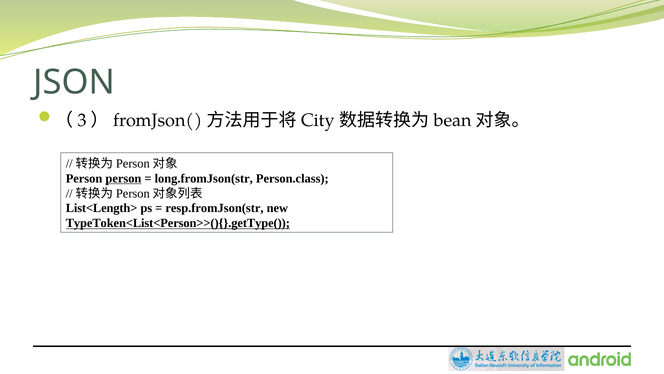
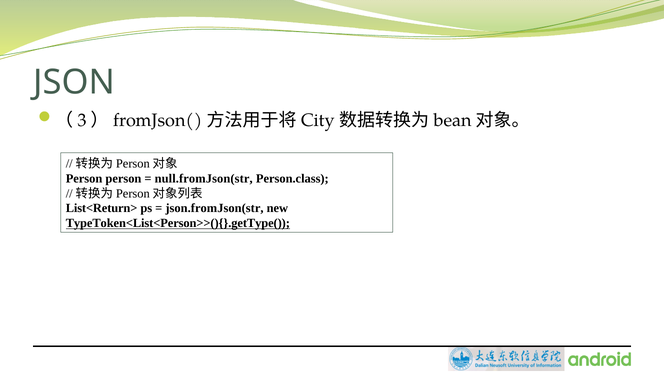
person underline: present -> none (123, 178)
long.fromJson(str: long.fromJson(str -> null.fromJson(str (204, 178)
List<Length>: List<Length> -> List<Return> (102, 208)
resp.fromJson(str: resp.fromJson(str -> json.fromJson(str (214, 208)
